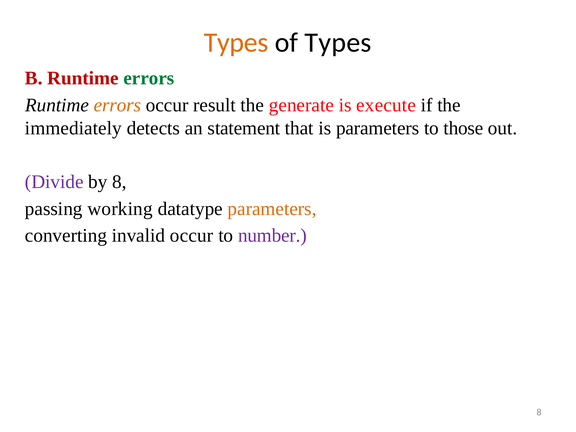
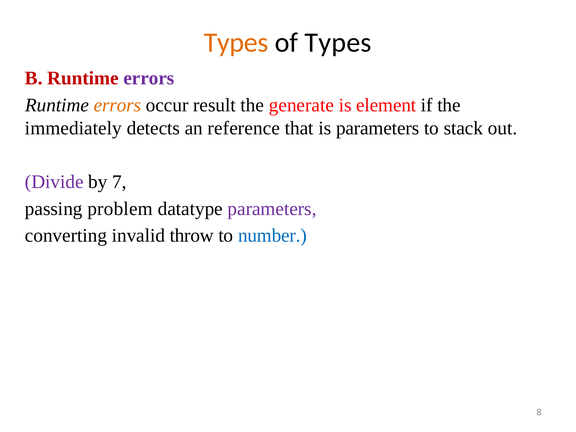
errors colour: green -> purple (149, 78)
execute: execute -> element (386, 105)
statement: statement -> reference (244, 128)
those: those -> stack (463, 128)
by 8: 8 -> 7 (119, 182)
working: working -> problem (120, 209)
parameters colour: orange -> purple (272, 209)
invalid occur: occur -> throw (192, 236)
number colour: purple -> blue (272, 236)
